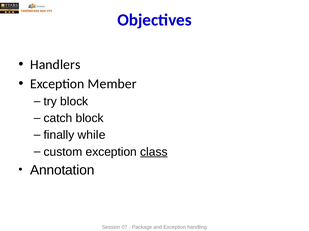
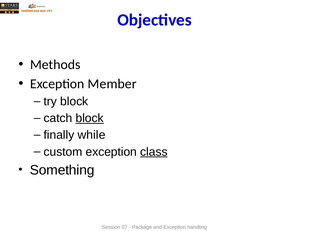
Handlers: Handlers -> Methods (55, 65)
block underline: none -> present (90, 119)
Annotation: Annotation -> Something (62, 171)
